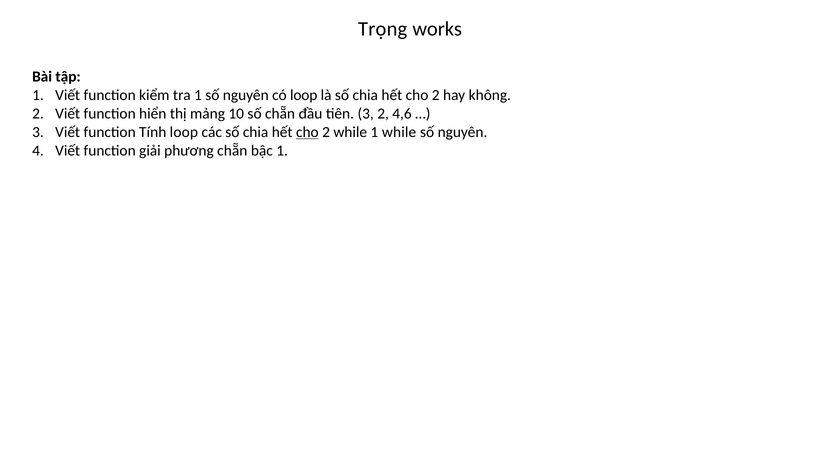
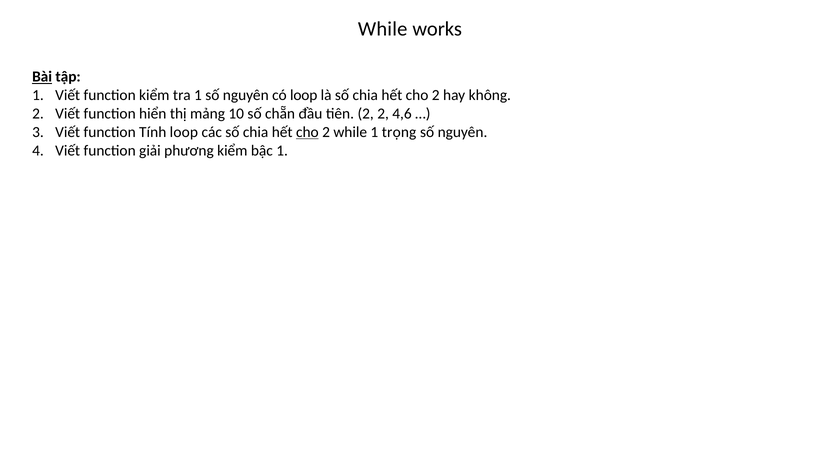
Trọng: Trọng -> While (383, 29)
Bài underline: none -> present (42, 77)
tiên 3: 3 -> 2 (366, 114)
1 while: while -> trọng (399, 132)
phương chẵn: chẵn -> kiểm (232, 151)
